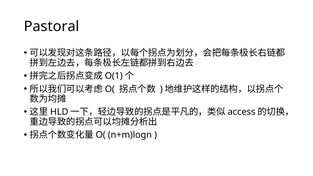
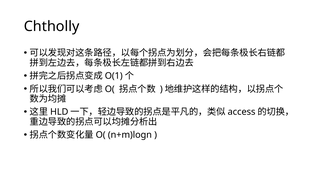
Pastoral: Pastoral -> Chtholly (52, 26)
